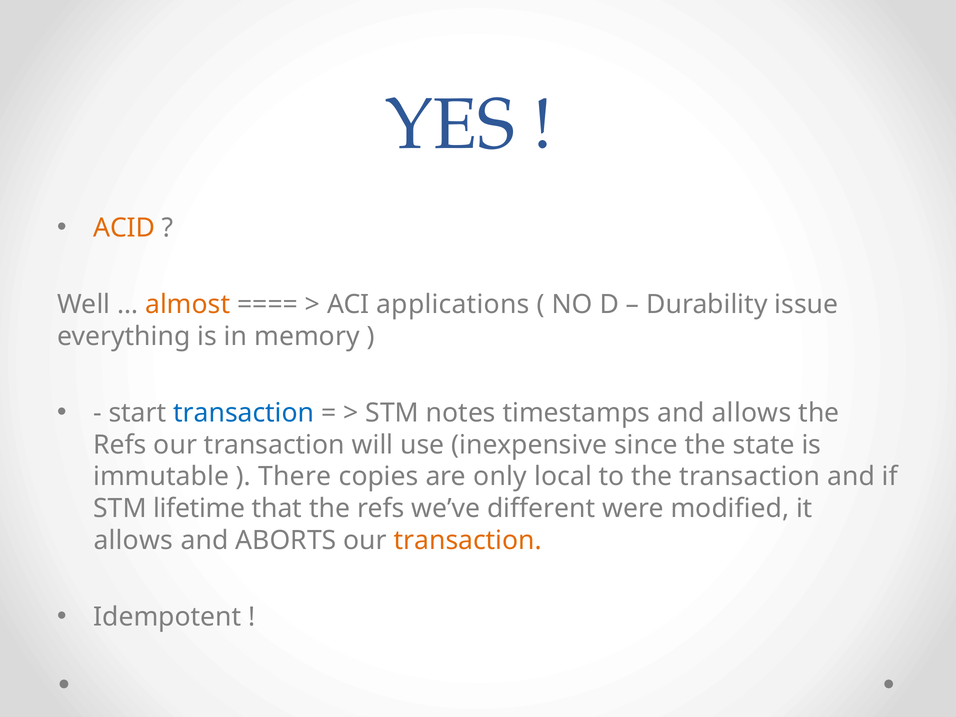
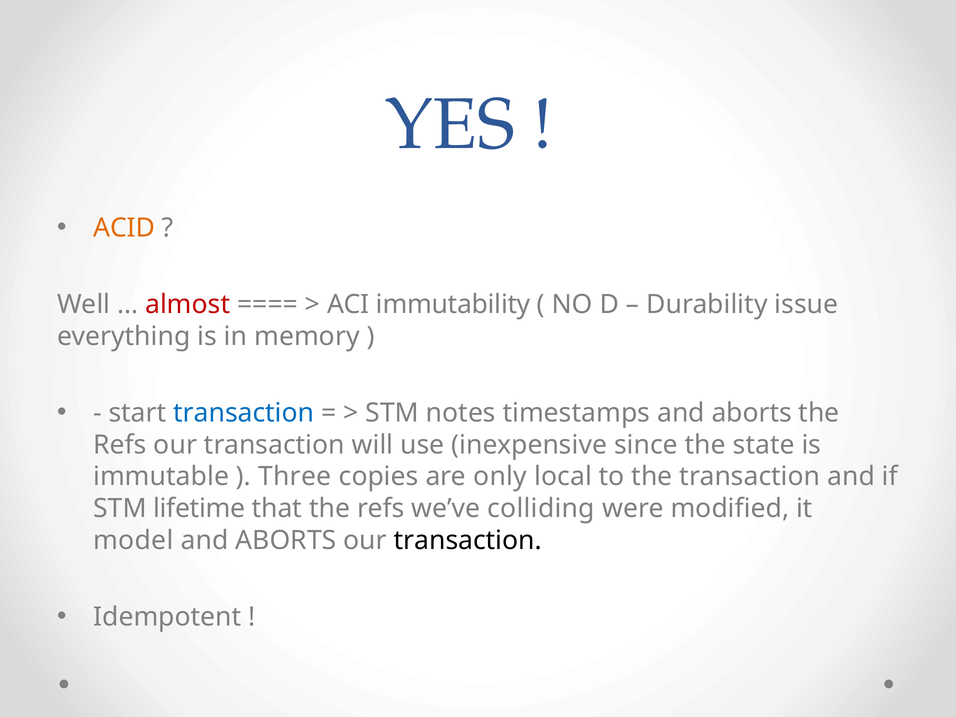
almost colour: orange -> red (188, 305)
applications: applications -> immutability (453, 305)
timestamps and allows: allows -> aborts (752, 413)
There: There -> Three (295, 477)
different: different -> colliding (541, 509)
allows: allows -> model (133, 540)
transaction colour: orange -> black (468, 540)
